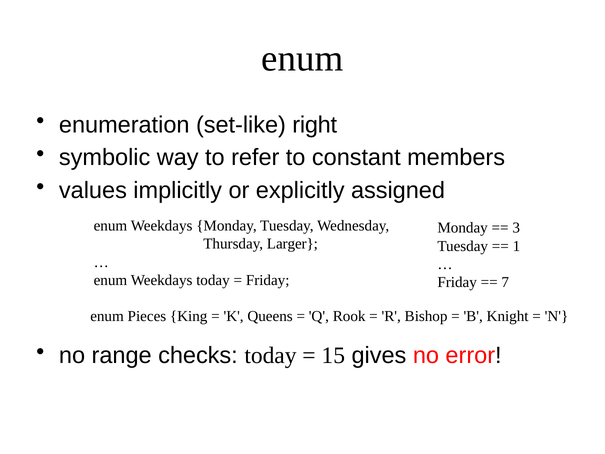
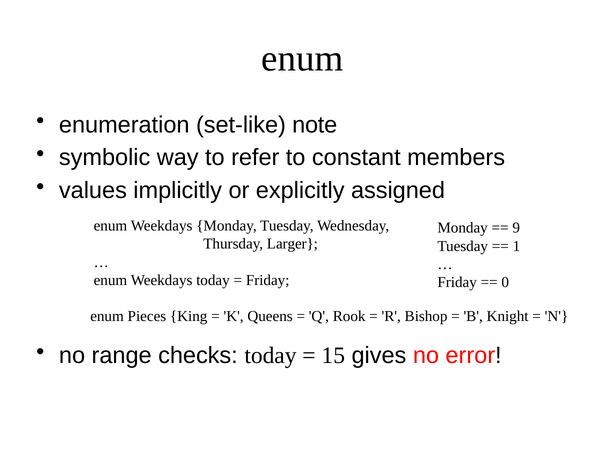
right: right -> note (315, 125)
3: 3 -> 9 (516, 228)
7: 7 -> 0 (505, 282)
